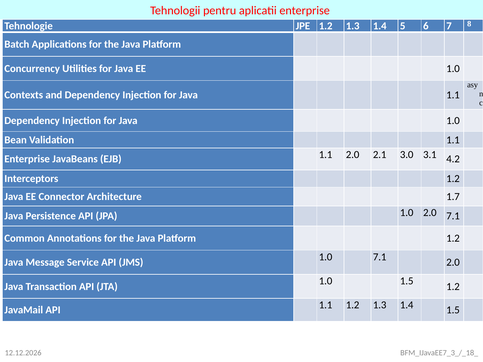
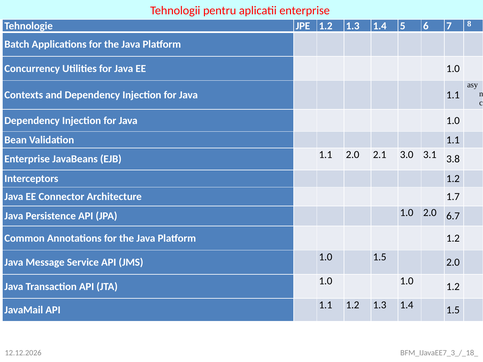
4.2: 4.2 -> 3.8 (453, 159)
2.0 7.1: 7.1 -> 6.7 (453, 216)
1.0 7.1: 7.1 -> 1.5 (380, 257)
1.0 1.5: 1.5 -> 1.0 (407, 281)
